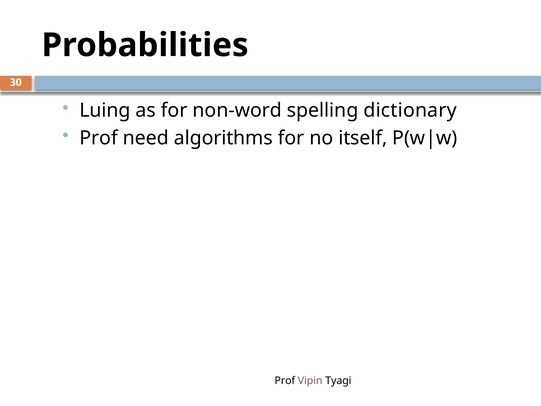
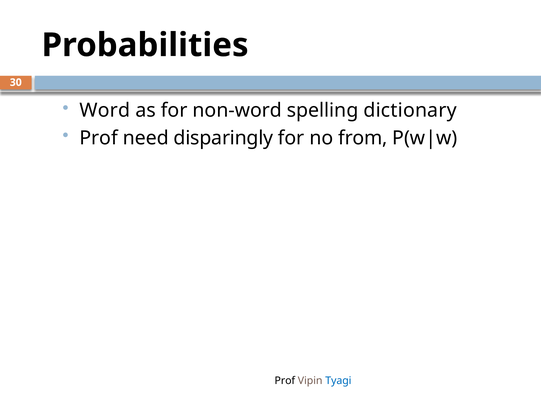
Luing: Luing -> Word (105, 110)
algorithms: algorithms -> disparingly (223, 138)
itself: itself -> from (363, 138)
Tyagi colour: black -> blue (338, 380)
